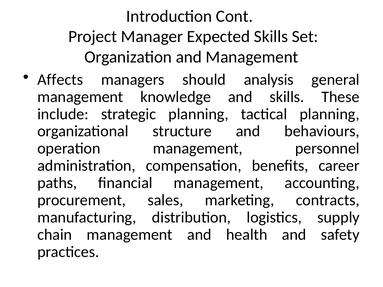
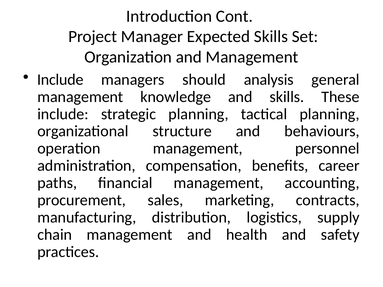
Affects: Affects -> Include (60, 80)
